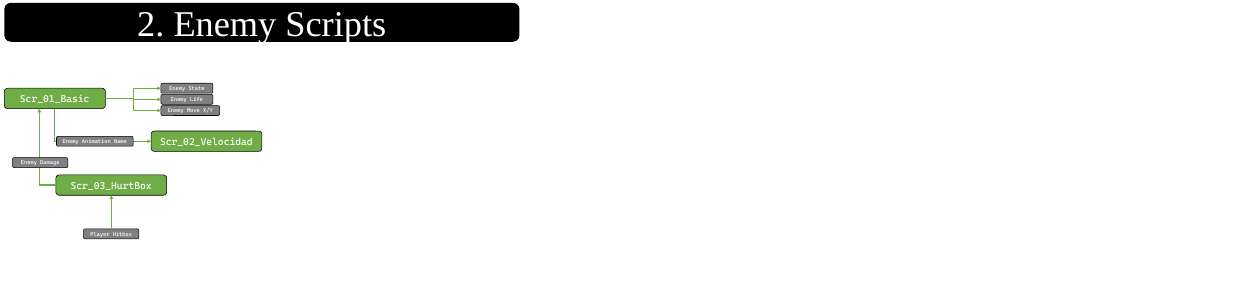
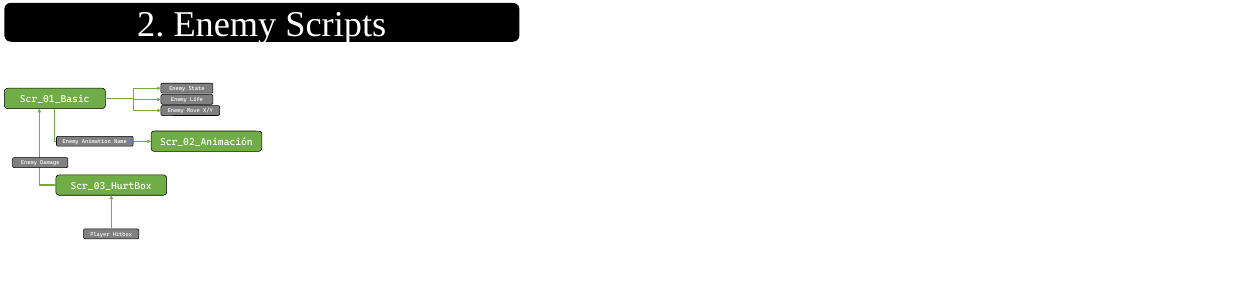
Scr_02_Velocidad: Scr_02_Velocidad -> Scr_02_Animación (206, 142)
